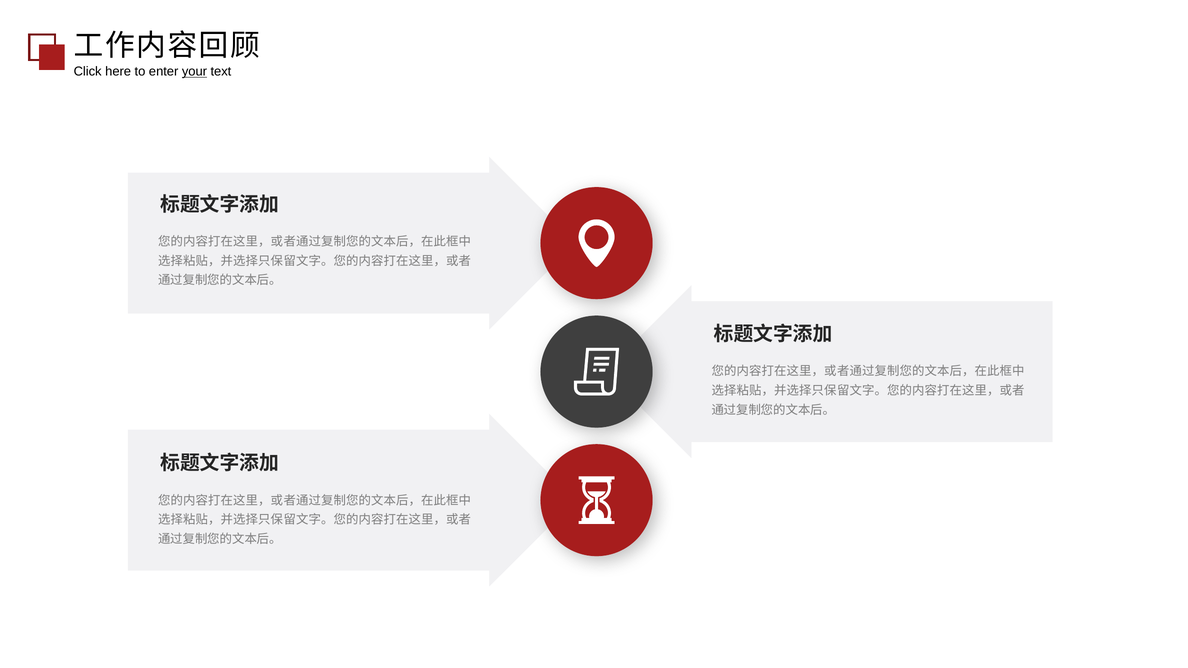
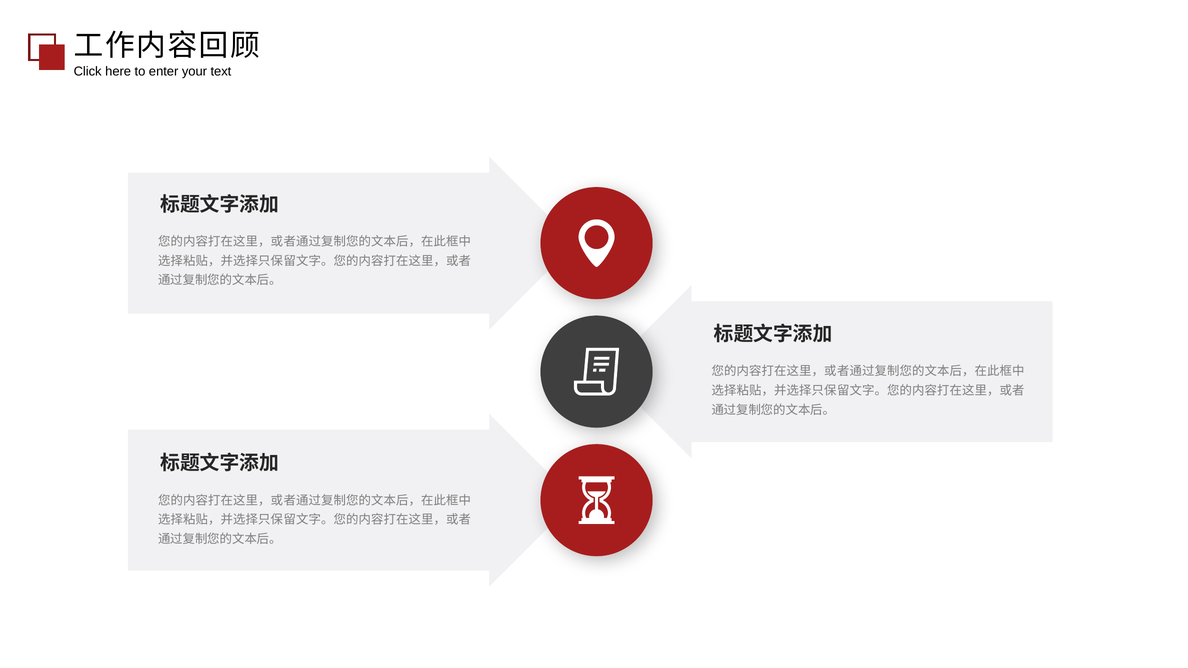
your underline: present -> none (194, 72)
